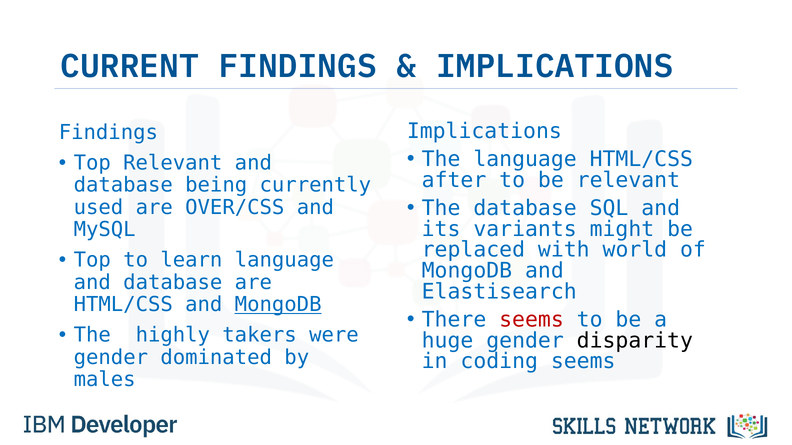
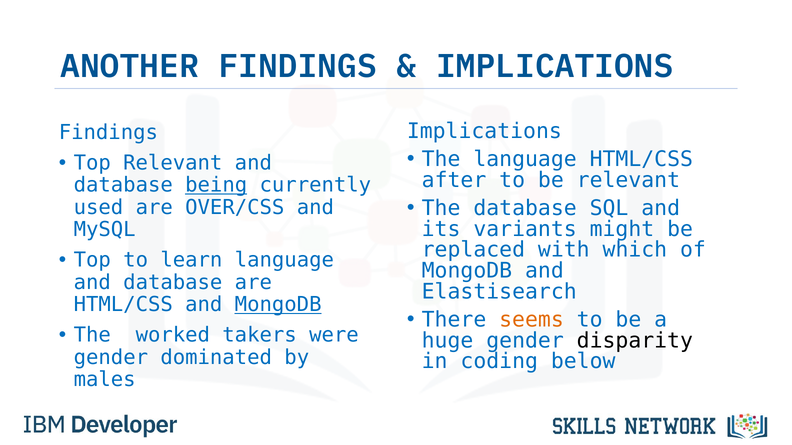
CURRENT: CURRENT -> ANOTHER (130, 67)
being underline: none -> present (216, 185)
world: world -> which (635, 250)
seems colour: red -> orange (531, 320)
highly: highly -> worked (173, 335)
coding seems: seems -> below (583, 362)
